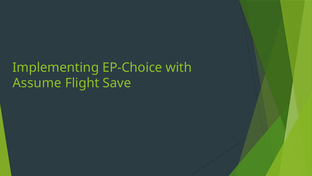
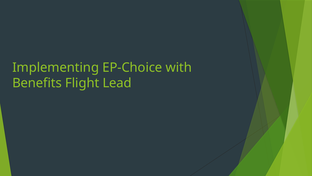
Assume: Assume -> Benefits (37, 83)
Save: Save -> Lead (117, 83)
